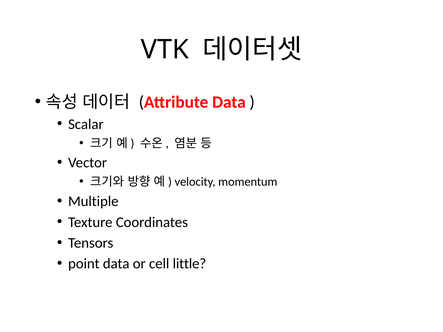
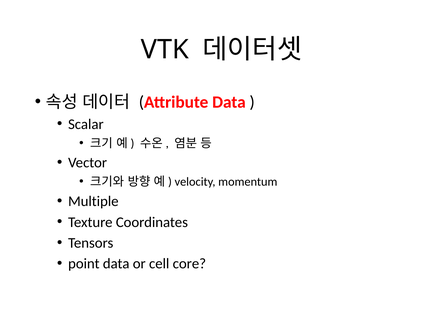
little: little -> core (189, 264)
